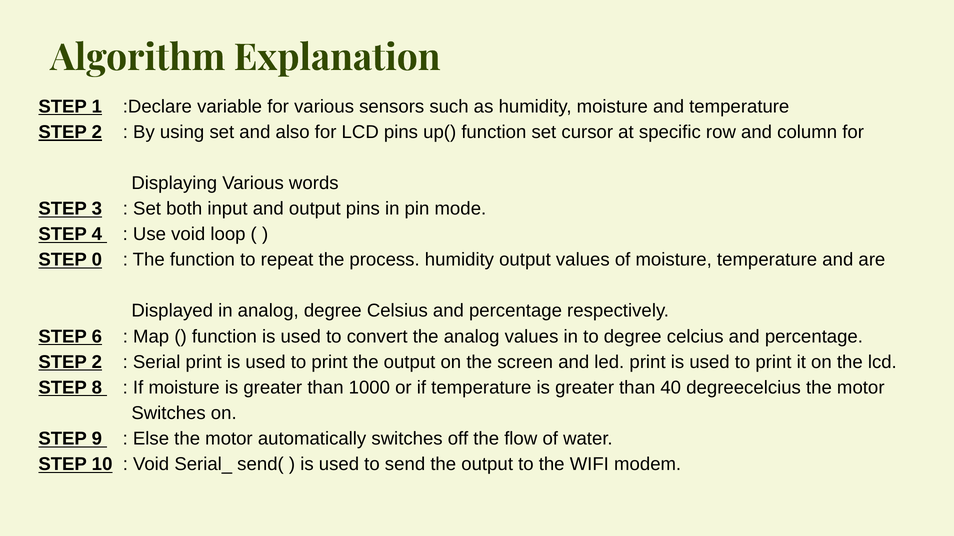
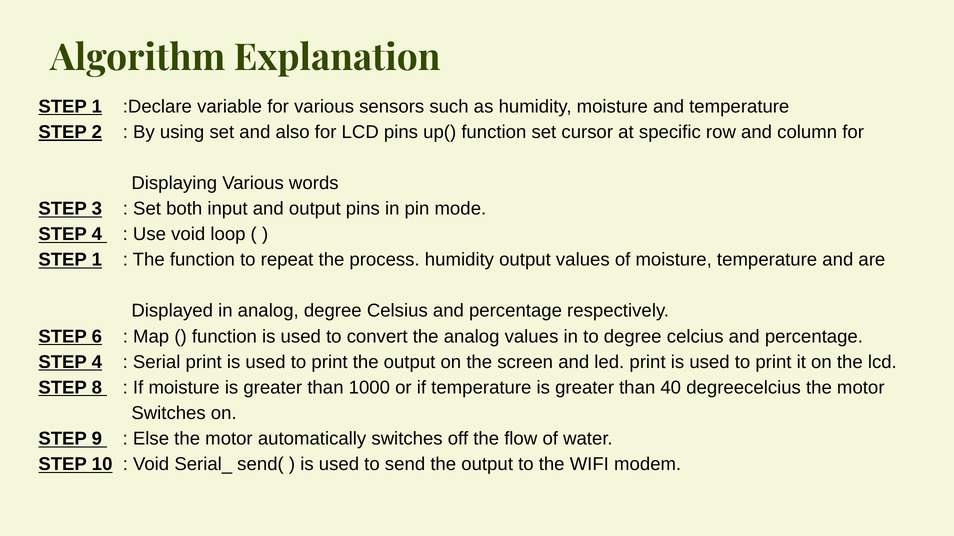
0: 0 -> 1 (97, 260)
2: 2 -> 4 (97, 362)
